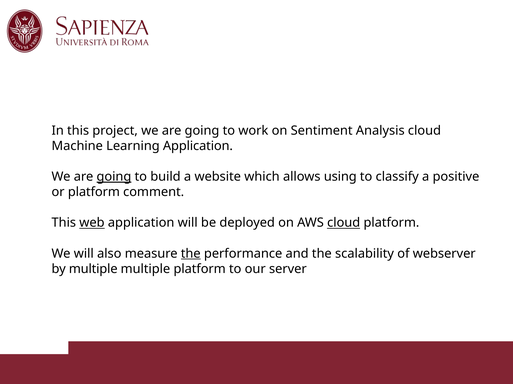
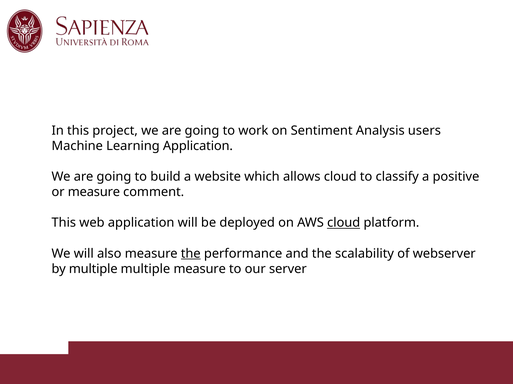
Analysis cloud: cloud -> users (424, 131)
going underline: present -> none (114, 177)
allows using: using -> cloud (340, 177)
or platform: platform -> measure (94, 192)
web underline: present -> none (92, 223)
multiple platform: platform -> measure (200, 269)
